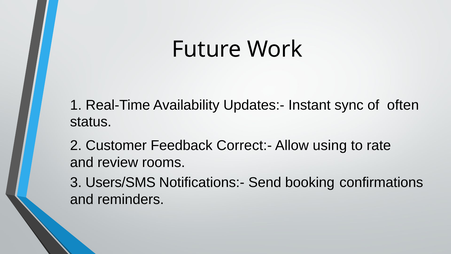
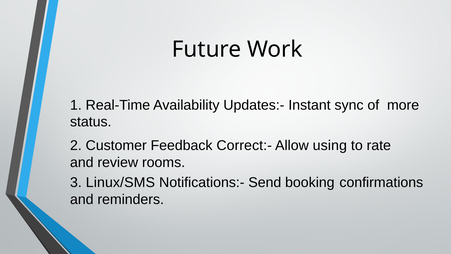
often: often -> more (403, 105)
Users/SMS: Users/SMS -> Linux/SMS (120, 182)
